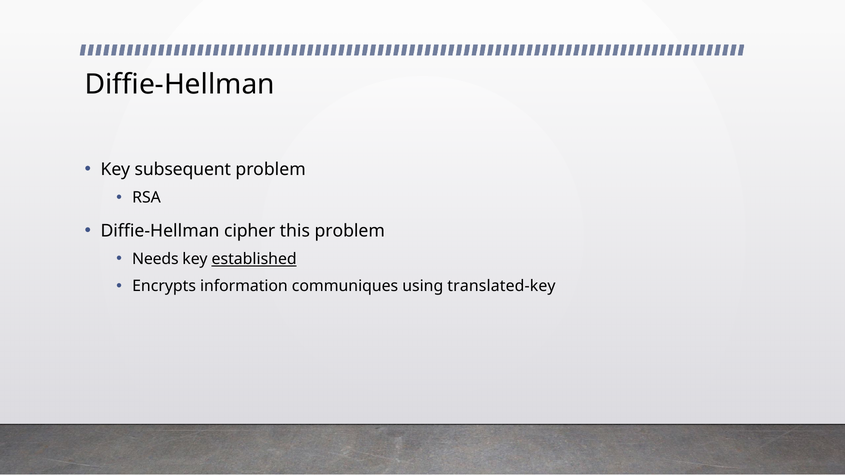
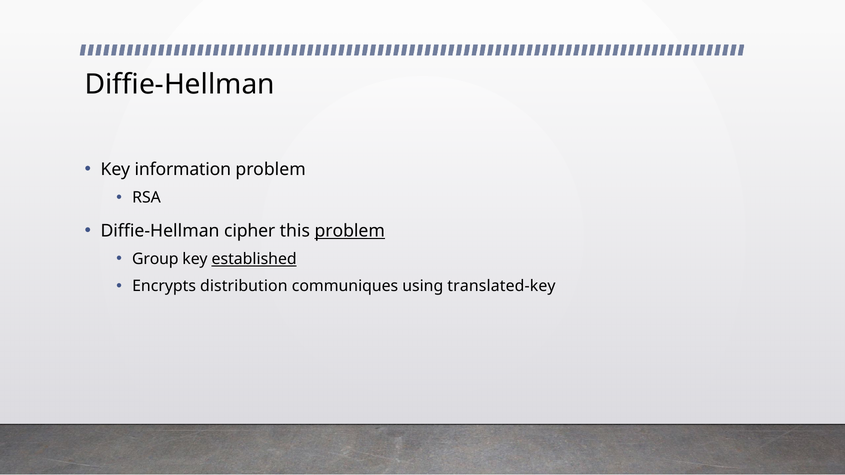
subsequent: subsequent -> information (183, 170)
problem underline: none -> present (350, 231)
Needs: Needs -> Group (155, 259)
information: information -> distribution (244, 286)
